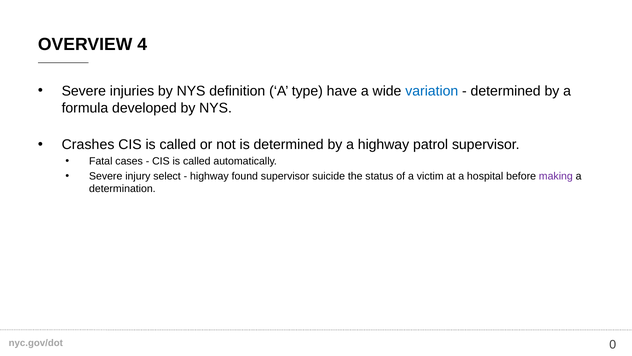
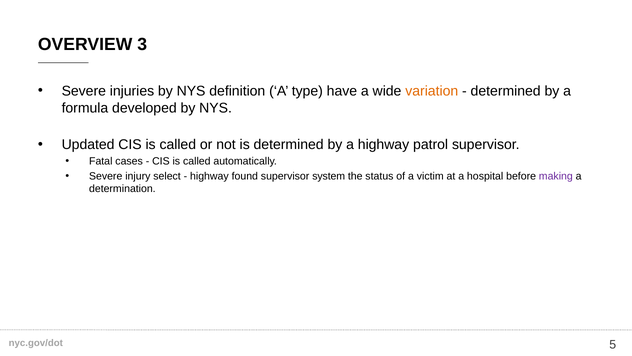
4: 4 -> 3 (142, 44)
variation colour: blue -> orange (432, 91)
Crashes: Crashes -> Updated (88, 145)
suicide: suicide -> system (329, 176)
0: 0 -> 5 (613, 344)
